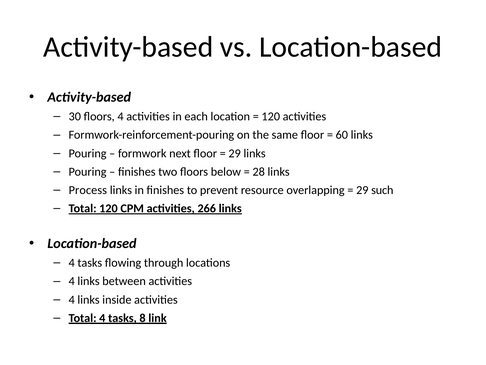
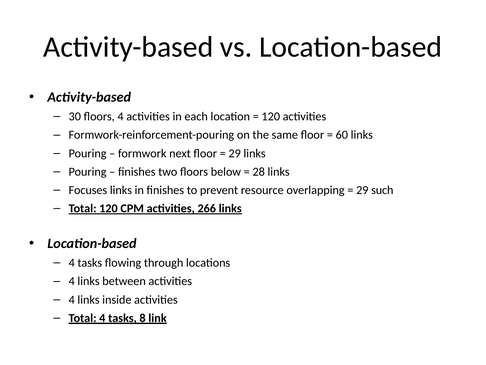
Process: Process -> Focuses (88, 190)
